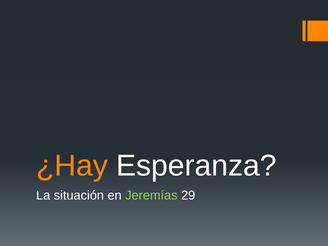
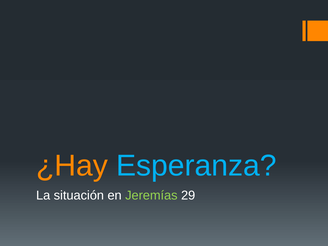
Esperanza colour: white -> light blue (196, 166)
